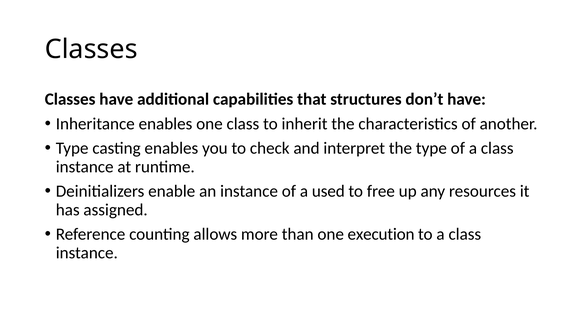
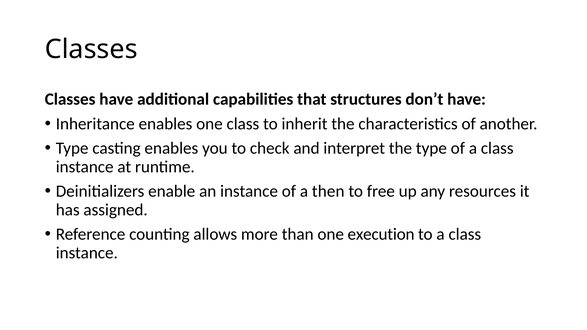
used: used -> then (328, 191)
